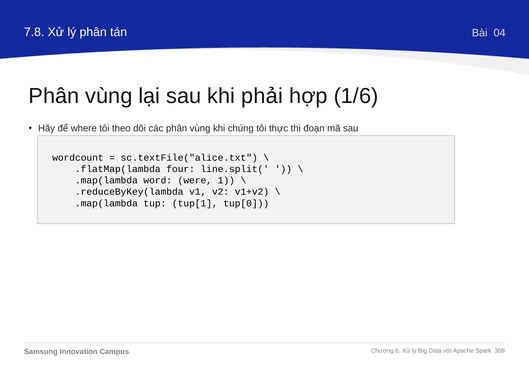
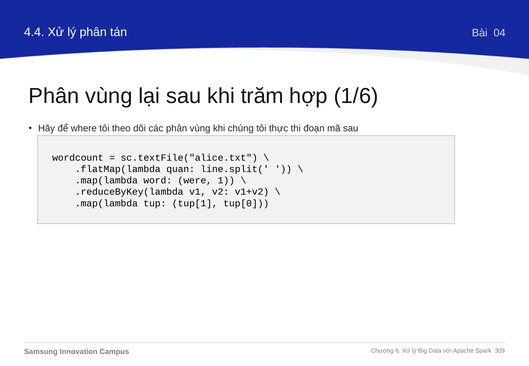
7.8: 7.8 -> 4.4 (34, 32)
phải: phải -> trăm (262, 96)
four: four -> quan (181, 169)
